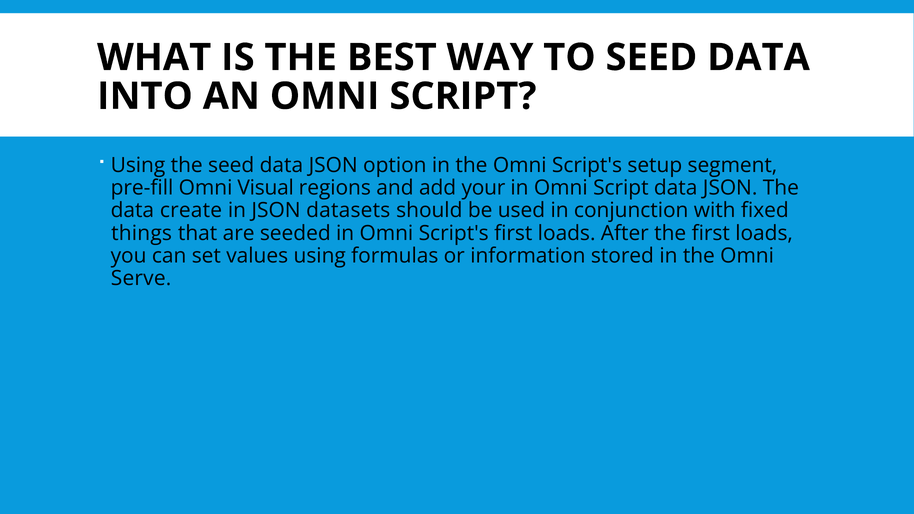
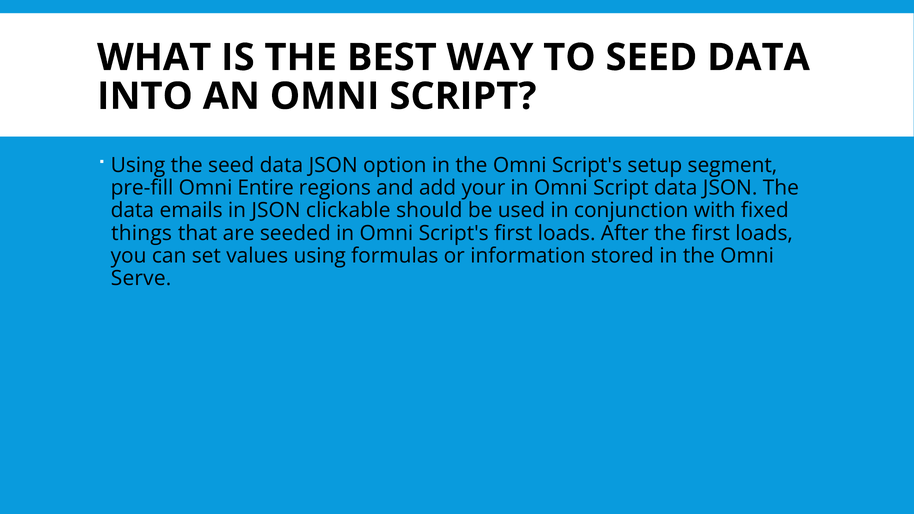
Visual: Visual -> Entire (266, 188)
create: create -> emails (191, 211)
datasets: datasets -> clickable (348, 211)
